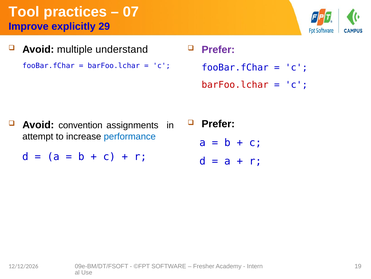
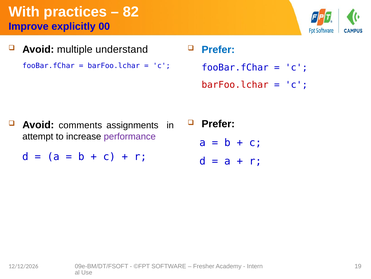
Tool: Tool -> With (24, 12)
07: 07 -> 82 (131, 12)
29: 29 -> 00 (104, 26)
Prefer colour: purple -> blue (218, 50)
convention: convention -> comments (80, 125)
performance colour: blue -> purple (130, 136)
